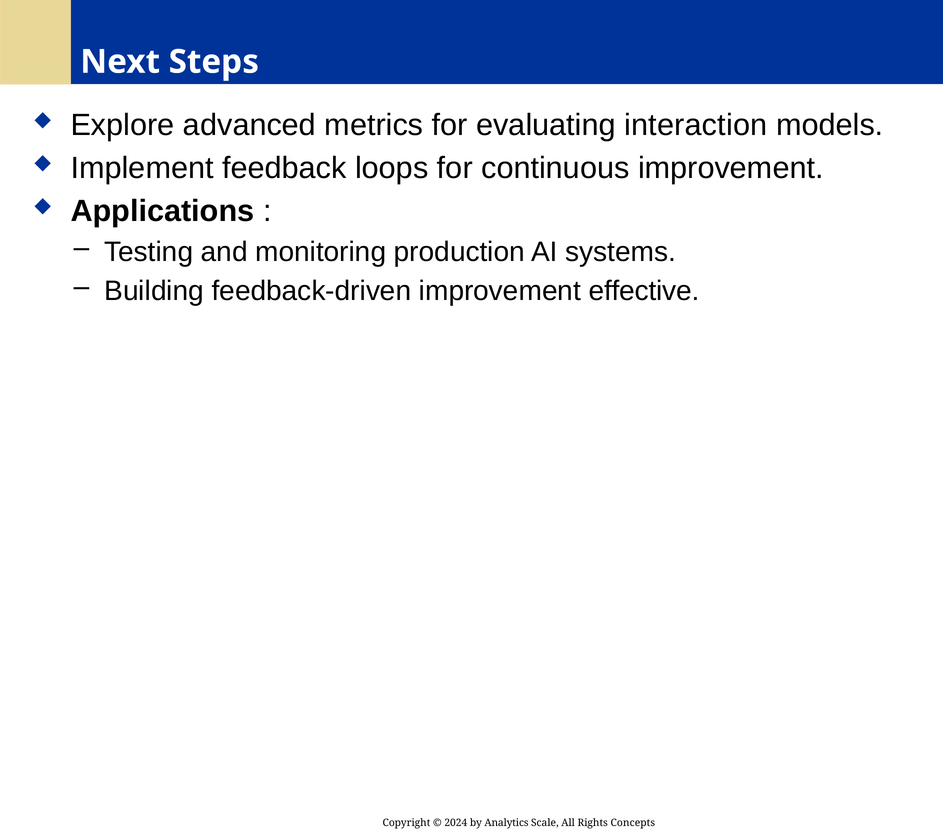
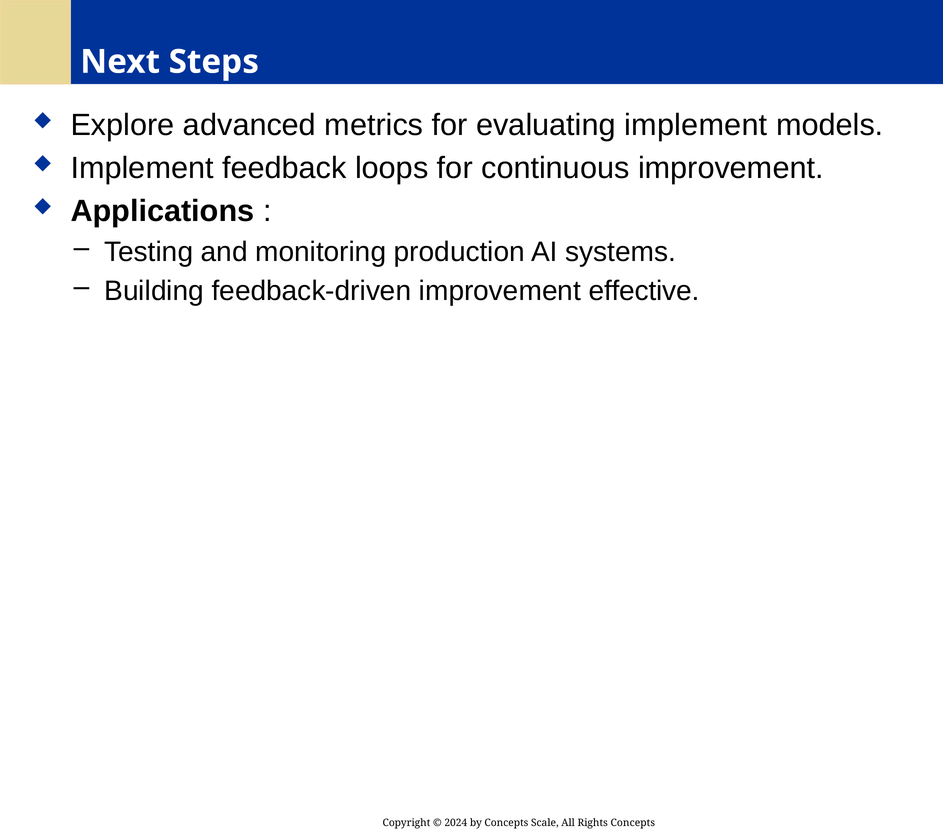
evaluating interaction: interaction -> implement (696, 125)
by Analytics: Analytics -> Concepts (506, 823)
